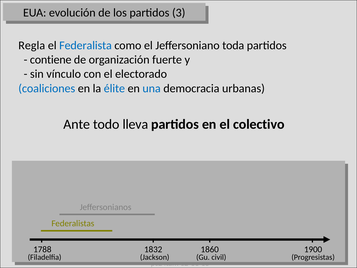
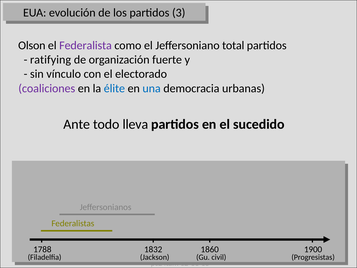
Regla: Regla -> Olson (32, 45)
Federalista colour: blue -> purple (86, 45)
toda: toda -> total (233, 45)
contiene: contiene -> ratifying (51, 60)
coaliciones colour: blue -> purple (47, 88)
colectivo: colectivo -> sucedido (259, 124)
